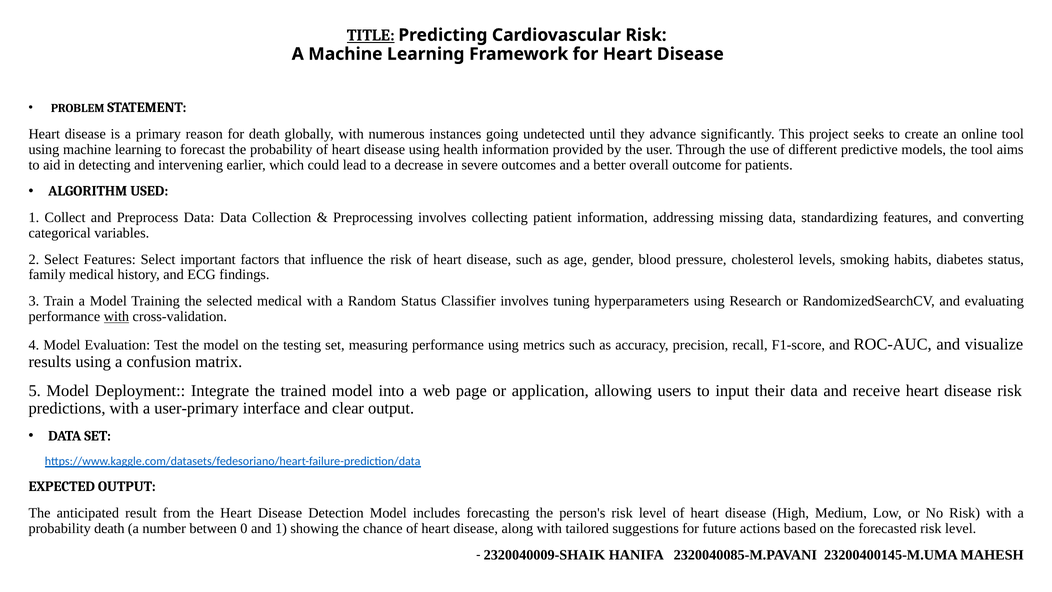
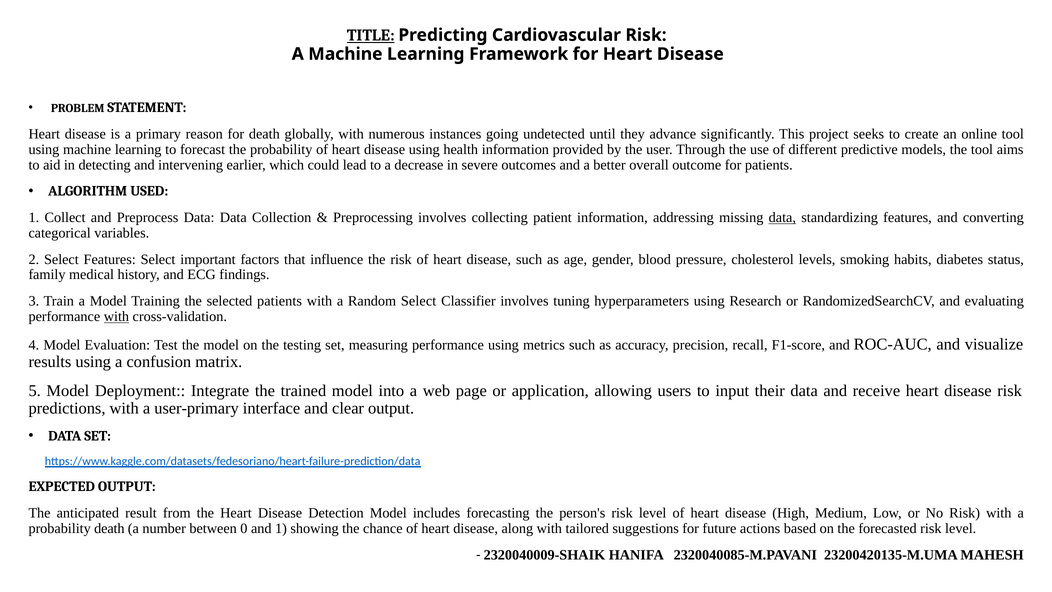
data underline: none -> present (782, 217)
selected medical: medical -> patients (280, 301)
Random Status: Status -> Select (419, 301)
23200400145-M.UMA: 23200400145-M.UMA -> 23200420135-M.UMA (891, 555)
